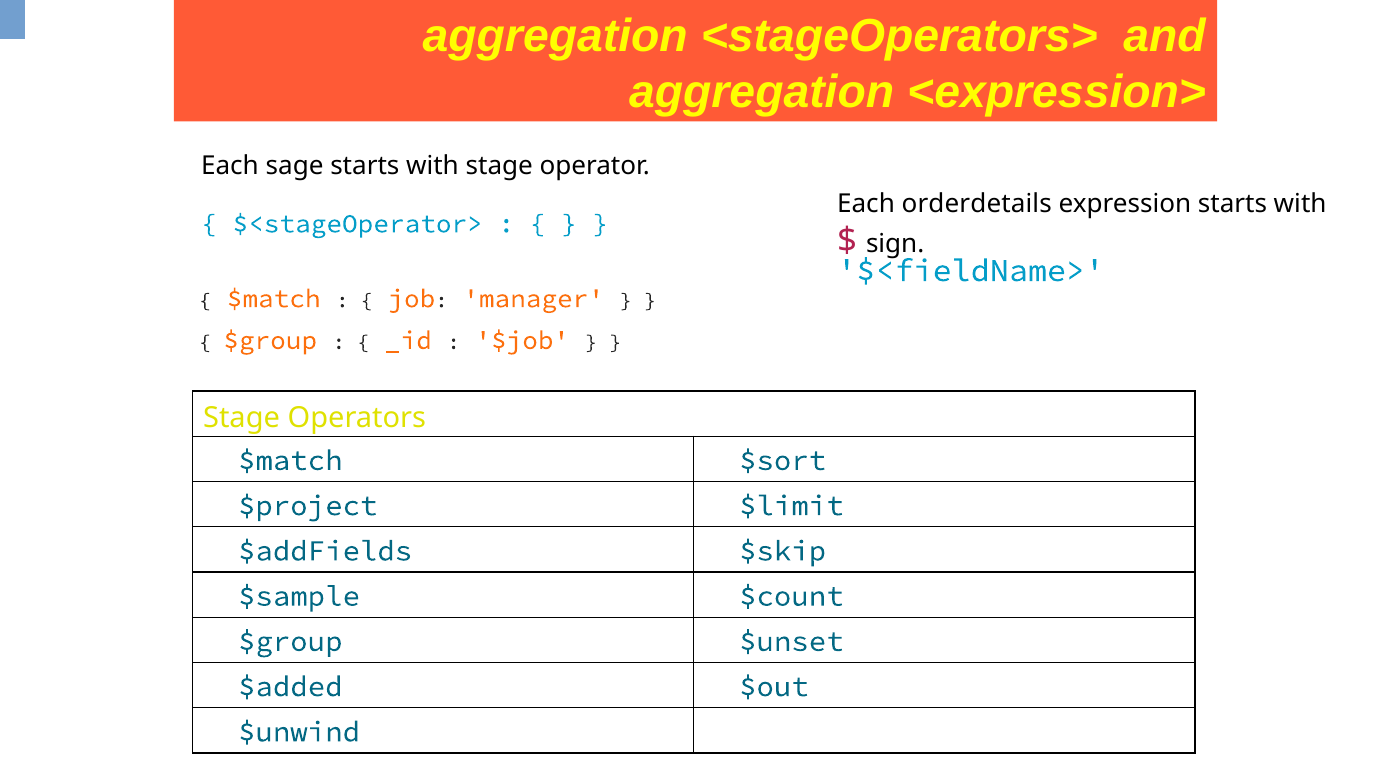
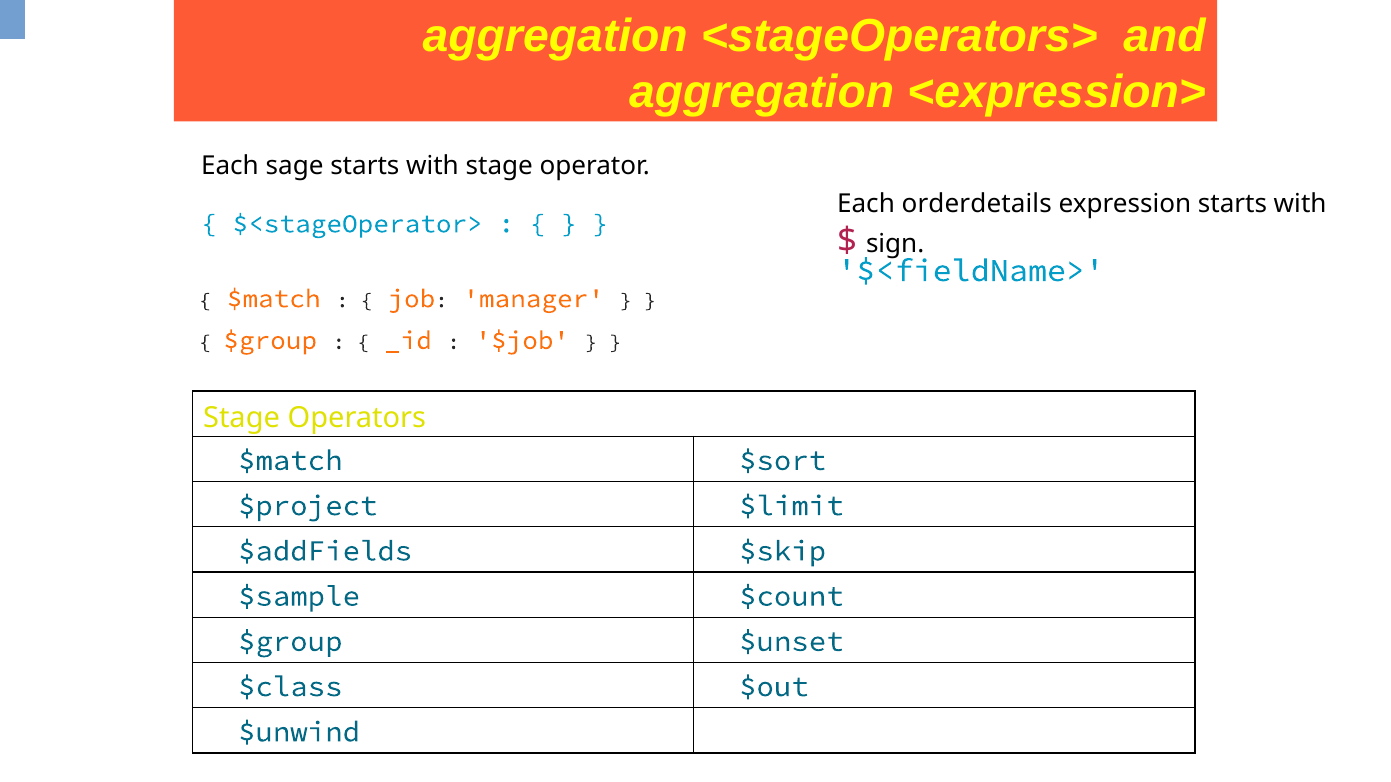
$added: $added -> $class (290, 687)
